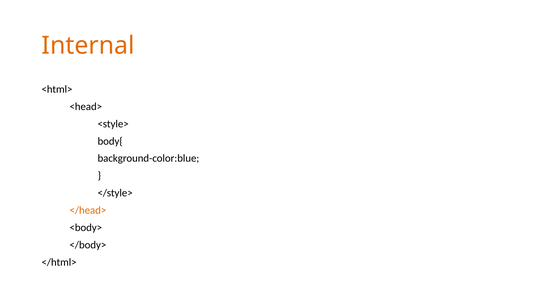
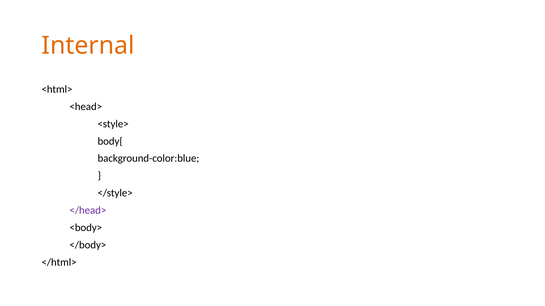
</head> colour: orange -> purple (88, 211)
